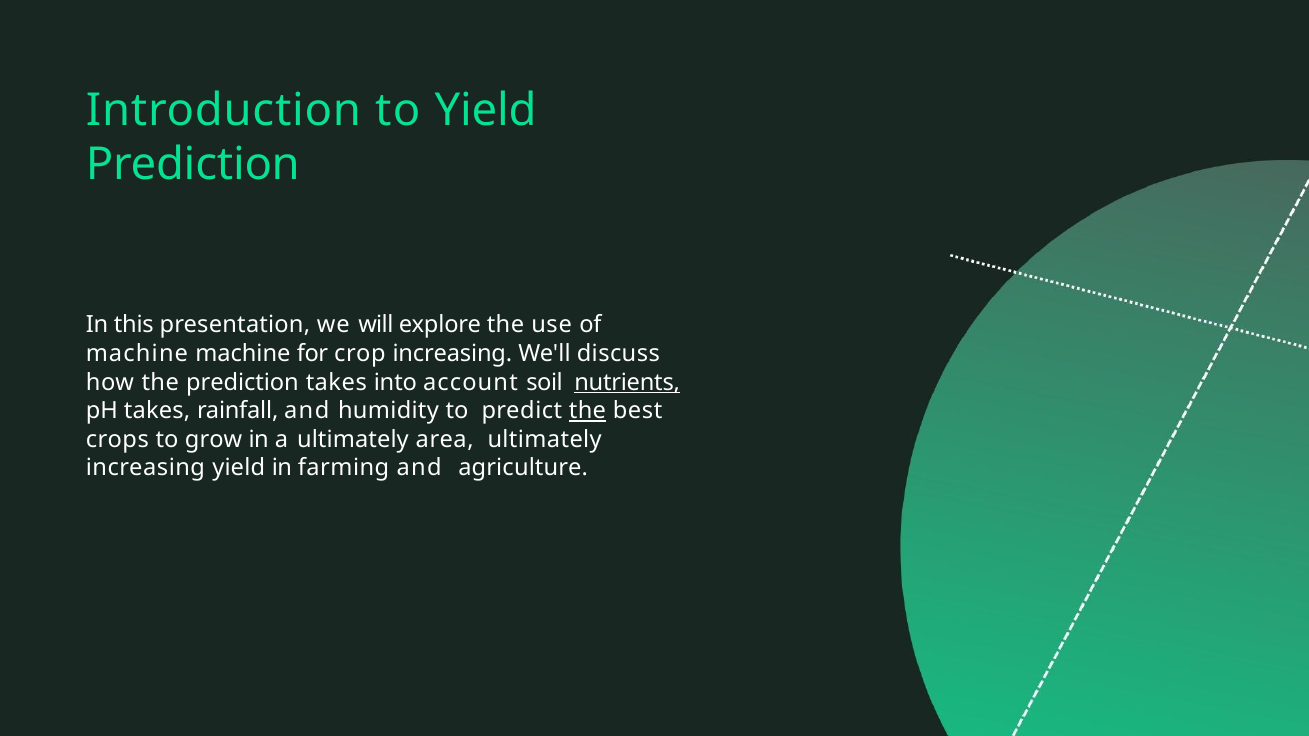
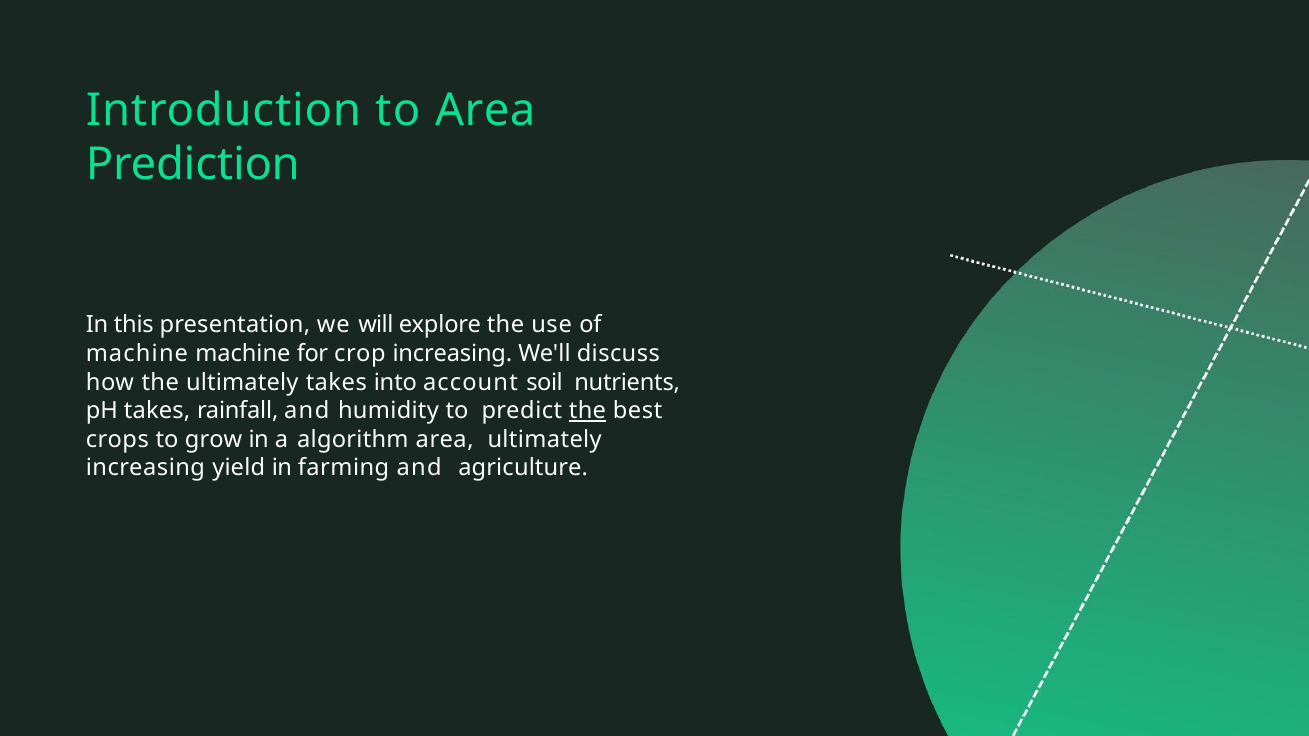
to Yield: Yield -> Area (485, 110)
the prediction: prediction -> ultimately (242, 382)
nutrients underline: present -> none (627, 382)
a ultimately: ultimately -> algorithm (353, 440)
